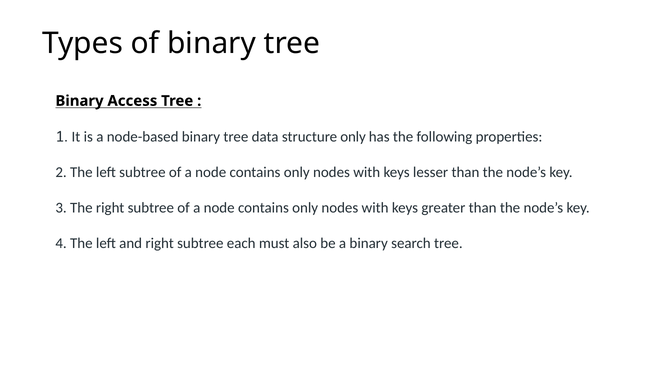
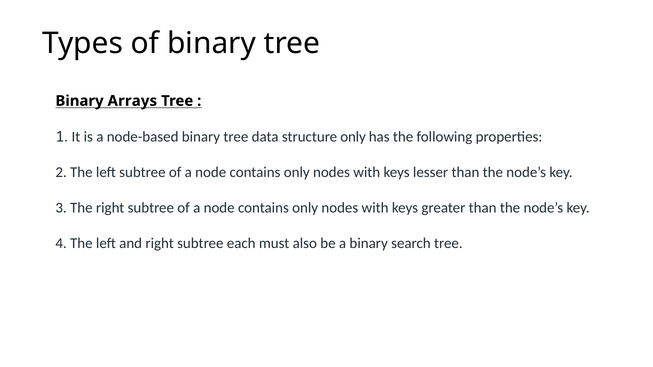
Access: Access -> Arrays (132, 101)
